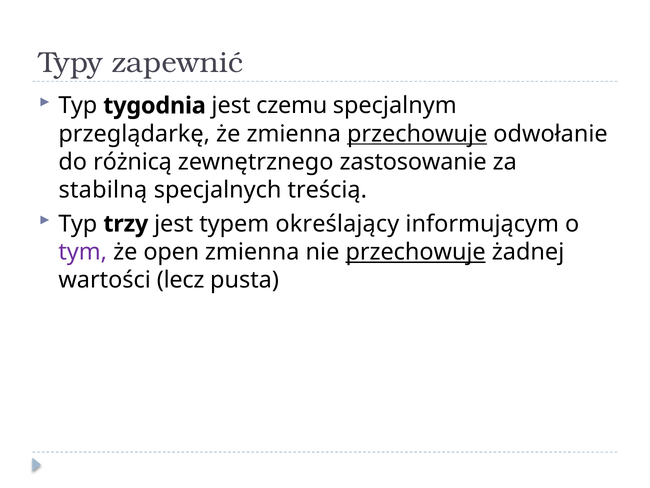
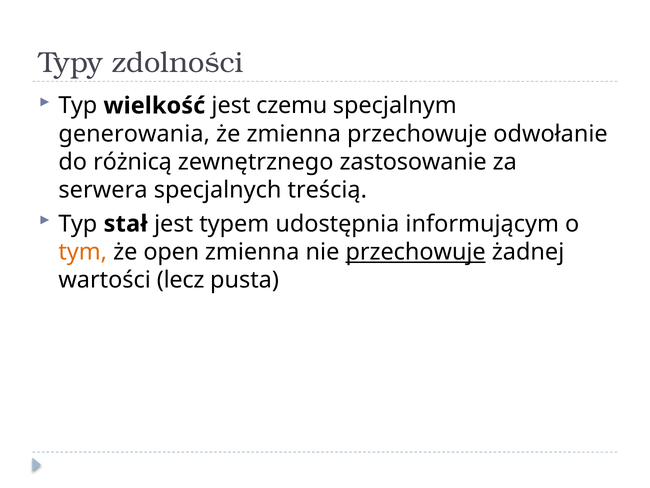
zapewnić: zapewnić -> zdolności (178, 63)
tygodnia: tygodnia -> wielkość (154, 106)
przeglądarkę: przeglądarkę -> generowania (134, 134)
przechowuje underline: present -> none (417, 134)
stabilną: stabilną -> serwera (103, 190)
trzy: trzy -> stał (126, 224)
określający: określający -> udostępnia (337, 224)
tym colour: purple -> orange (83, 252)
